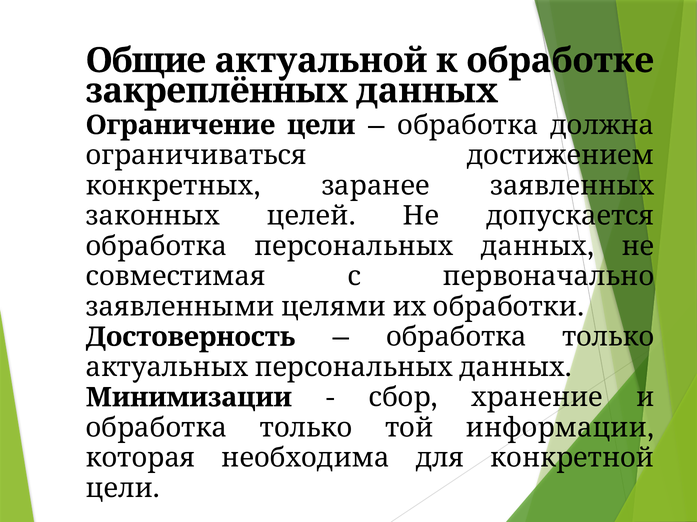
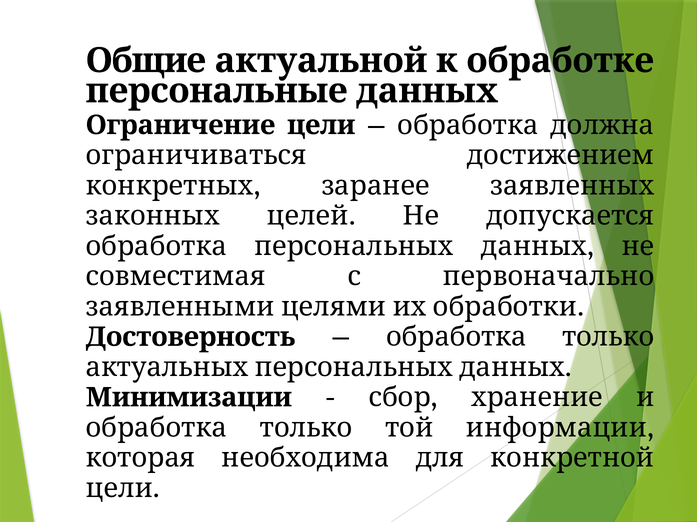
закреплённых: закреплённых -> персональные (217, 91)
